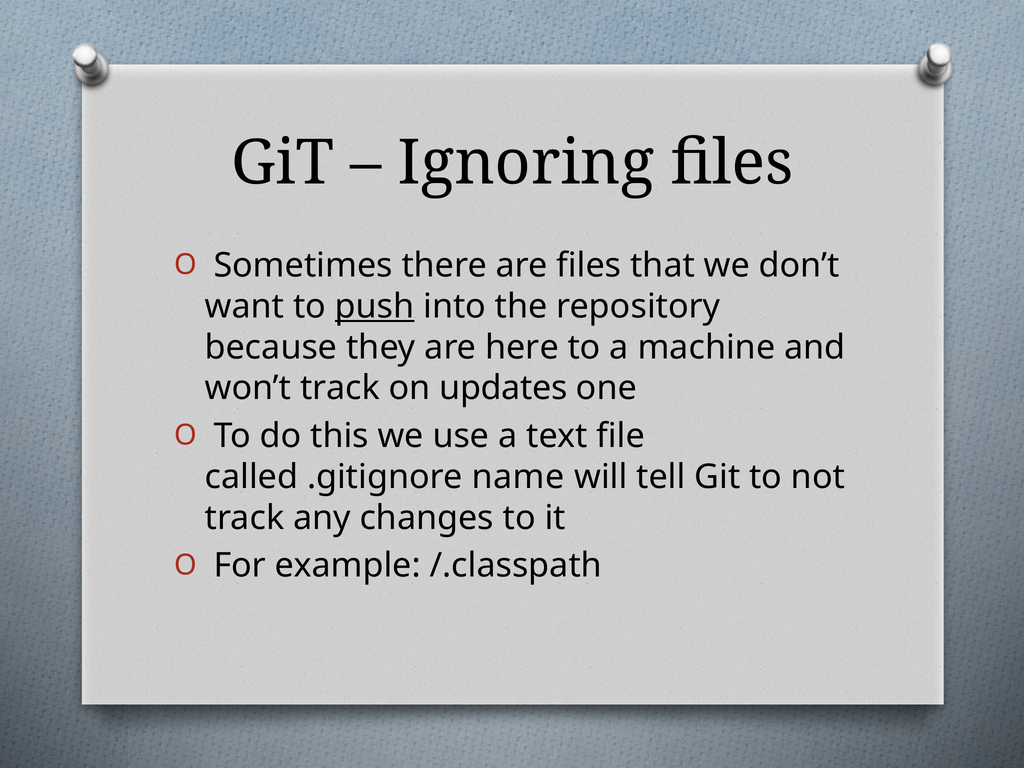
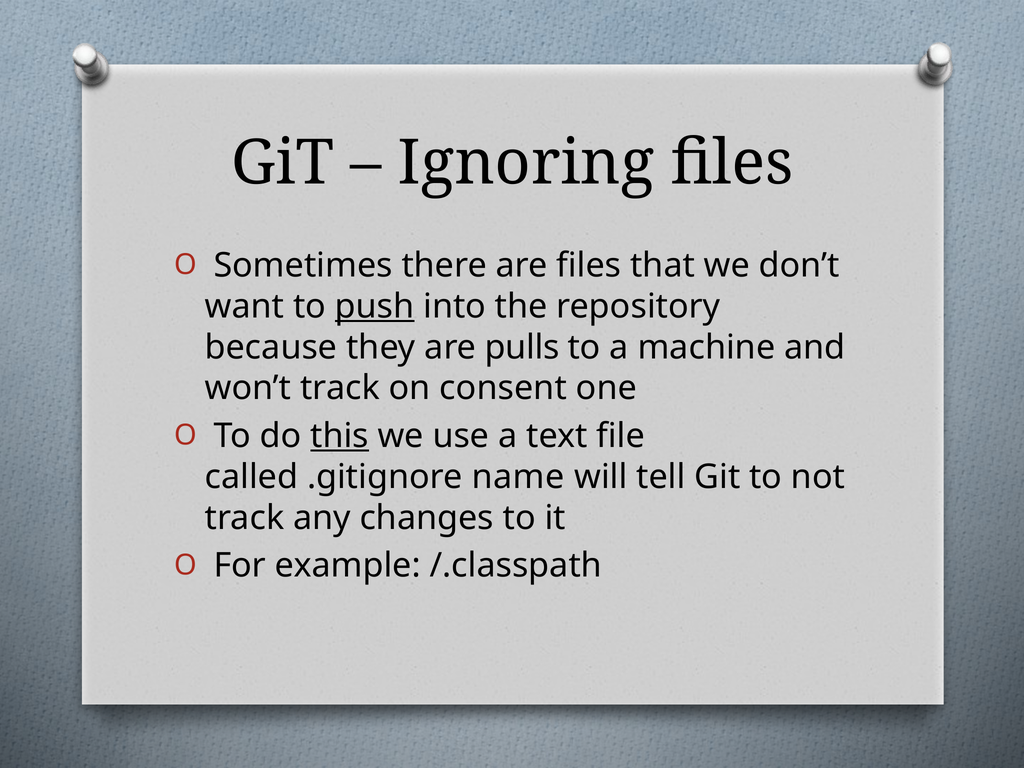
here: here -> pulls (522, 347)
updates: updates -> consent (503, 388)
this underline: none -> present (340, 436)
